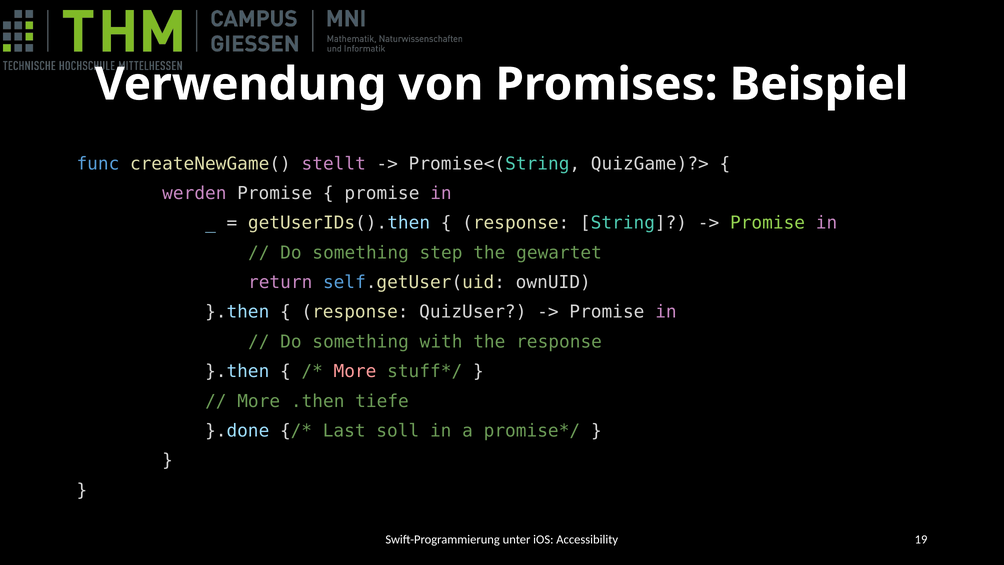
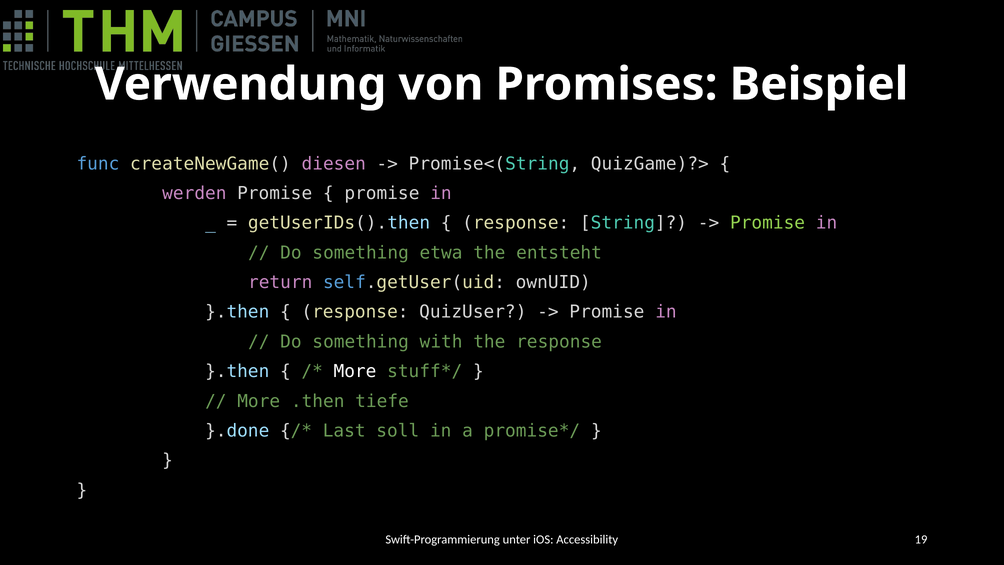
stellt: stellt -> diesen (334, 164)
step: step -> etwa (441, 253)
gewartet: gewartet -> entsteht (559, 253)
More colour: pink -> white (355, 371)
